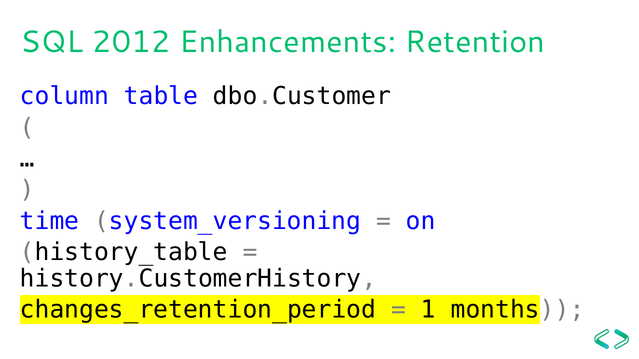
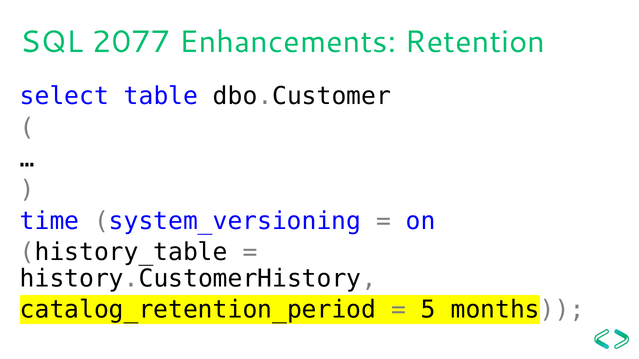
2012: 2012 -> 2077 (131, 42)
column: column -> select (64, 96)
changes_retention_period: changes_retention_period -> catalog_retention_period (198, 310)
1: 1 -> 5 (428, 310)
